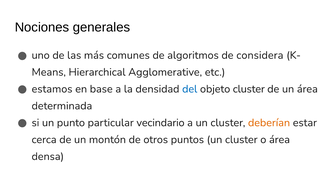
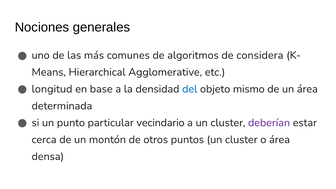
estamos: estamos -> longitud (52, 89)
objeto cluster: cluster -> mismo (249, 89)
deberían colour: orange -> purple (269, 123)
